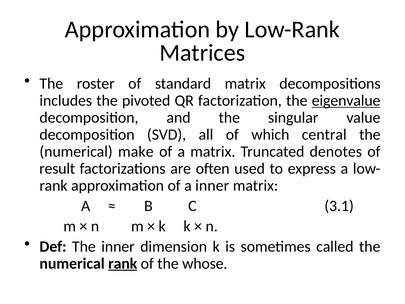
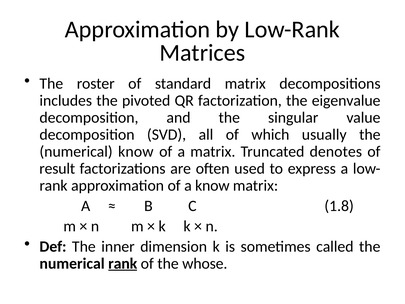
eigenvalue underline: present -> none (346, 100)
central: central -> usually (324, 134)
numerical make: make -> know (136, 152)
a inner: inner -> know (212, 186)
3.1: 3.1 -> 1.8 (339, 206)
